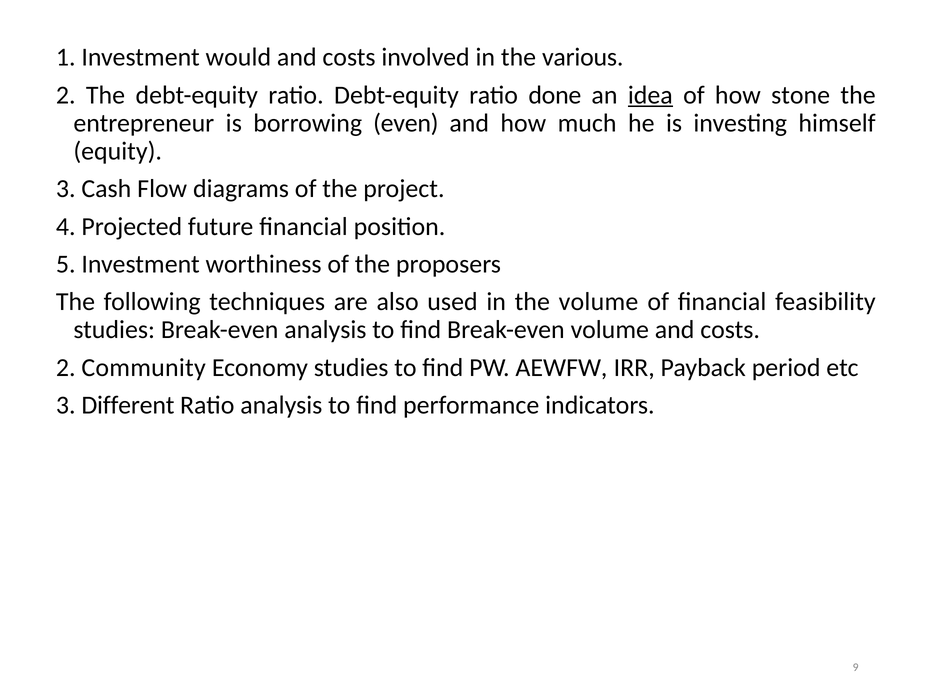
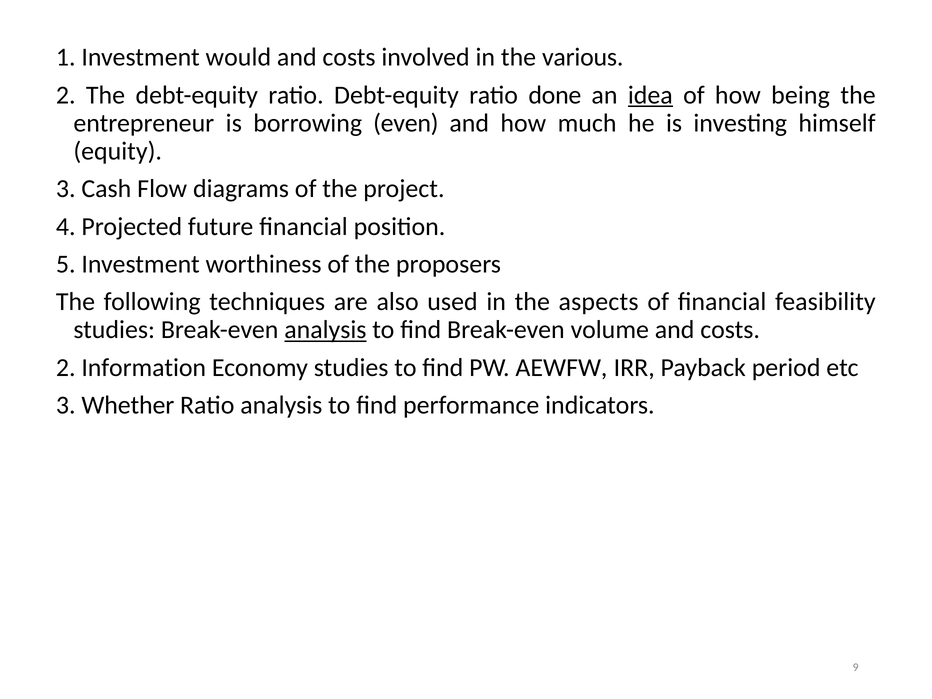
stone: stone -> being (801, 95)
the volume: volume -> aspects (599, 302)
analysis underline: none -> present (325, 330)
Community: Community -> Information (144, 368)
Different: Different -> Whether (128, 405)
